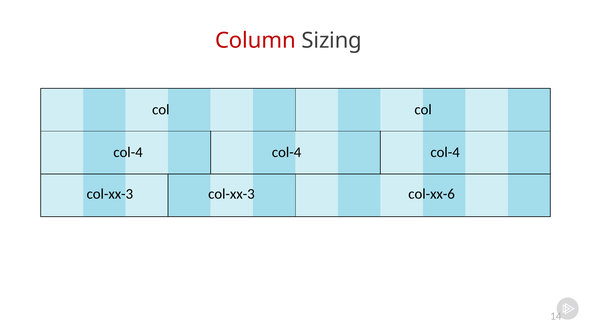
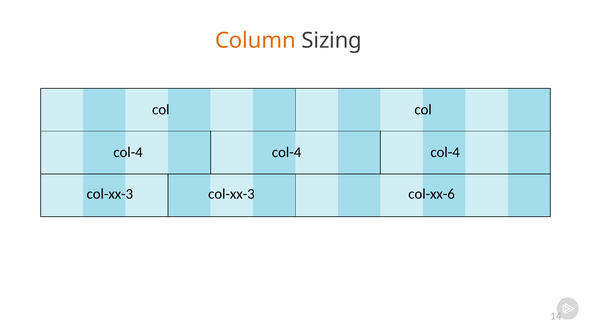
Column colour: red -> orange (255, 41)
